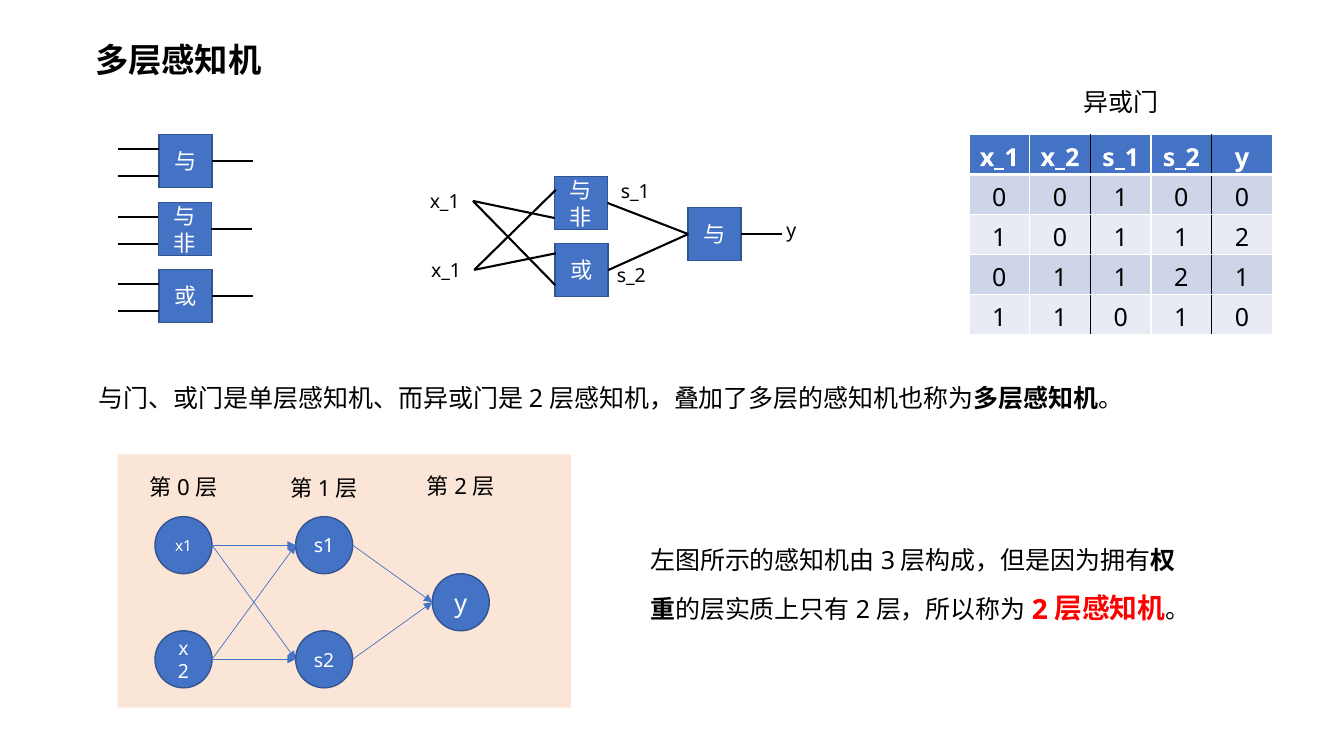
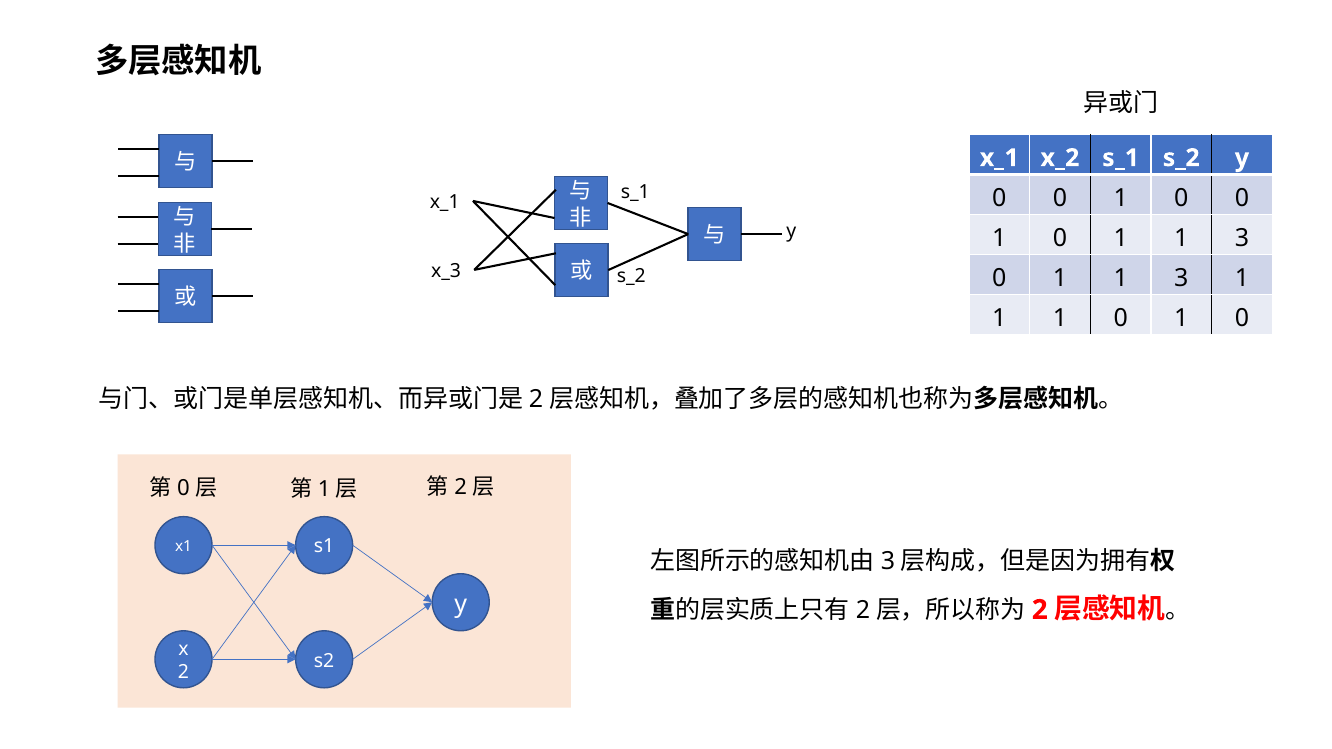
2: 2 -> 3 (1242, 238)
x_1: x_1 -> x_3 (446, 271)
2: 2 -> 3 (1181, 278)
